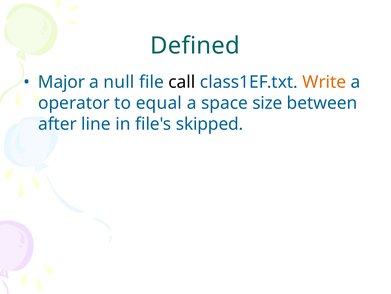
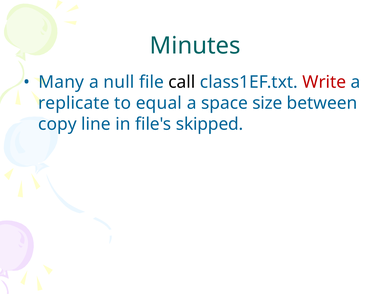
Defined: Defined -> Minutes (195, 46)
Major: Major -> Many (61, 82)
Write colour: orange -> red (324, 82)
operator: operator -> replicate (74, 103)
after: after -> copy (57, 124)
